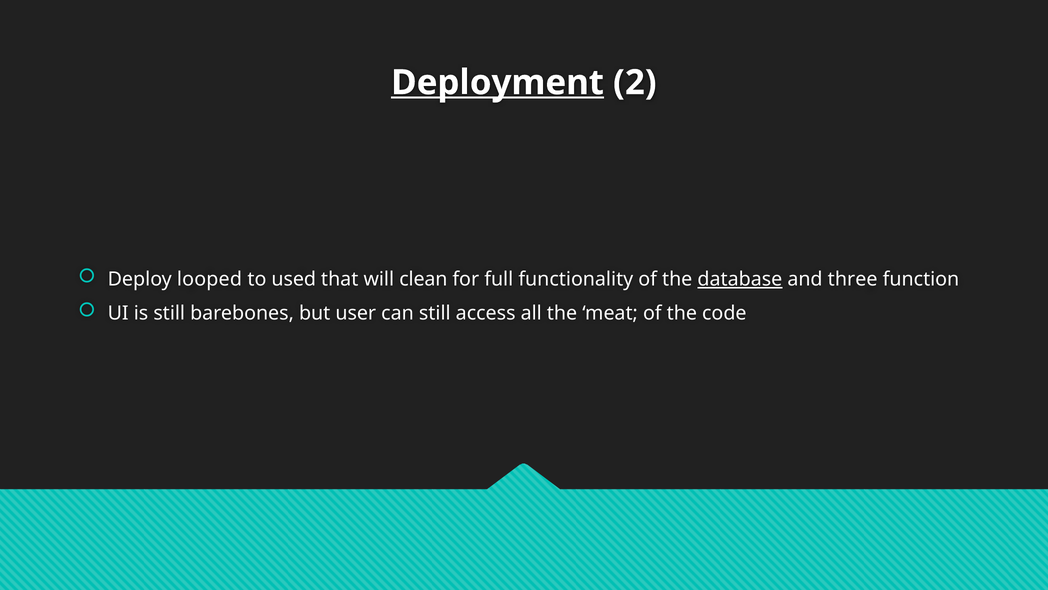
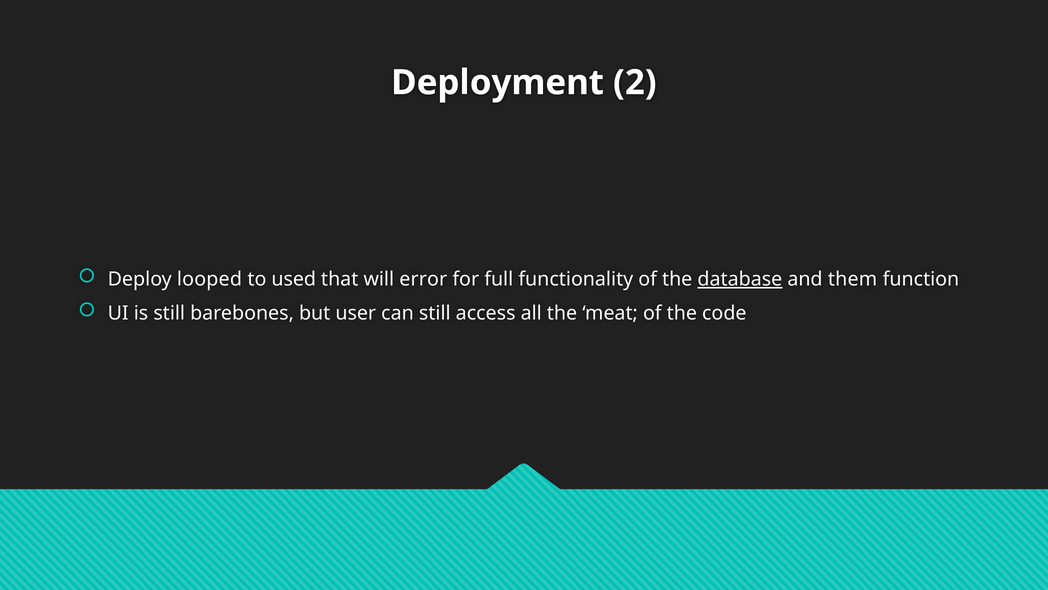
Deployment underline: present -> none (498, 83)
clean: clean -> error (423, 279)
three: three -> them (853, 279)
